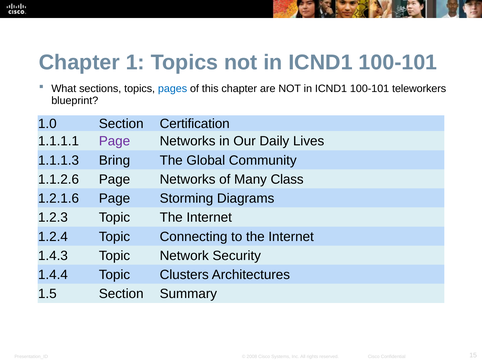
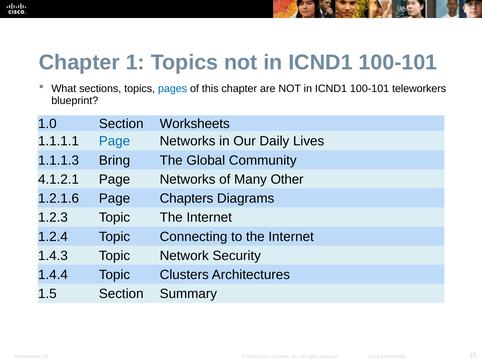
Certification: Certification -> Worksheets (195, 124)
Page colour: purple -> blue (115, 141)
1.1.2.6: 1.1.2.6 -> 4.1.2.1 (59, 180)
Class: Class -> Other (287, 180)
Storming: Storming -> Chapters (186, 199)
